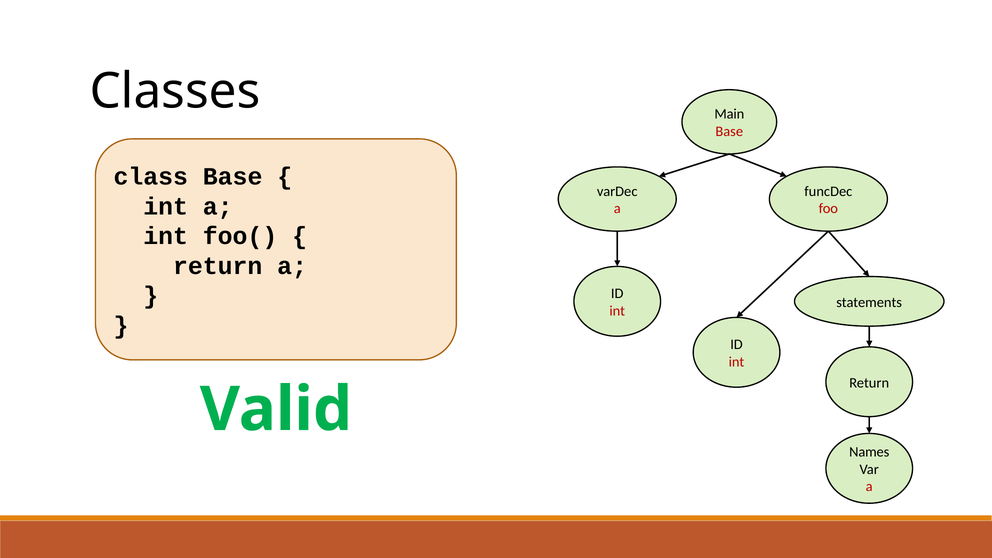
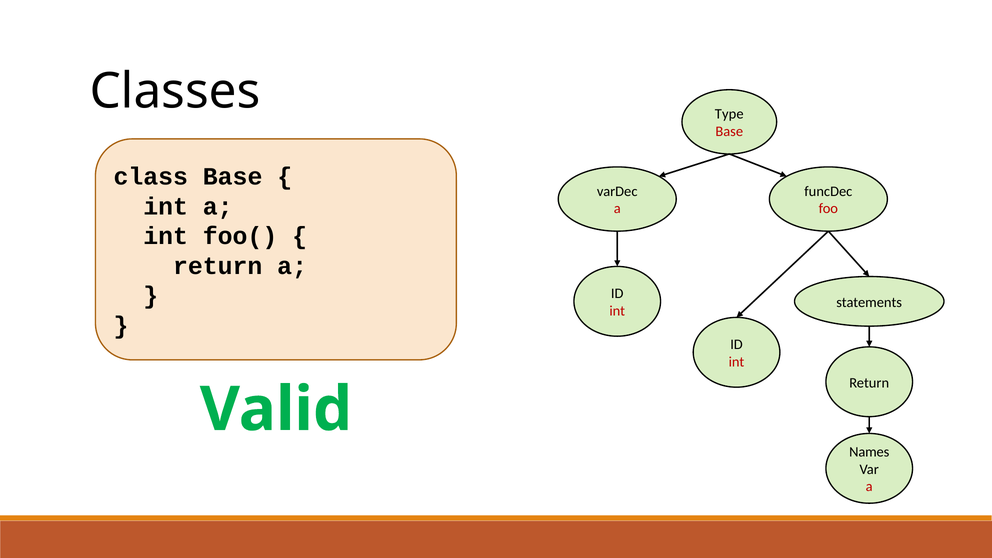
Main: Main -> Type (729, 114)
